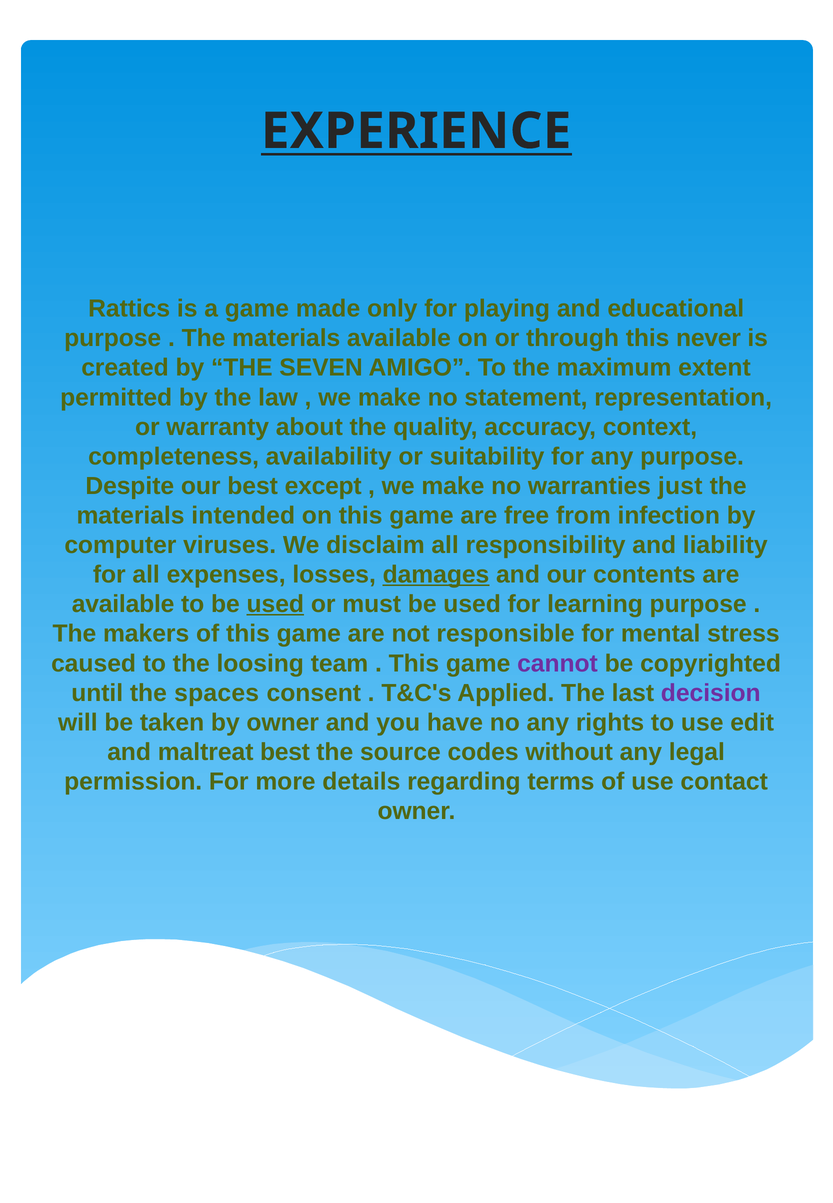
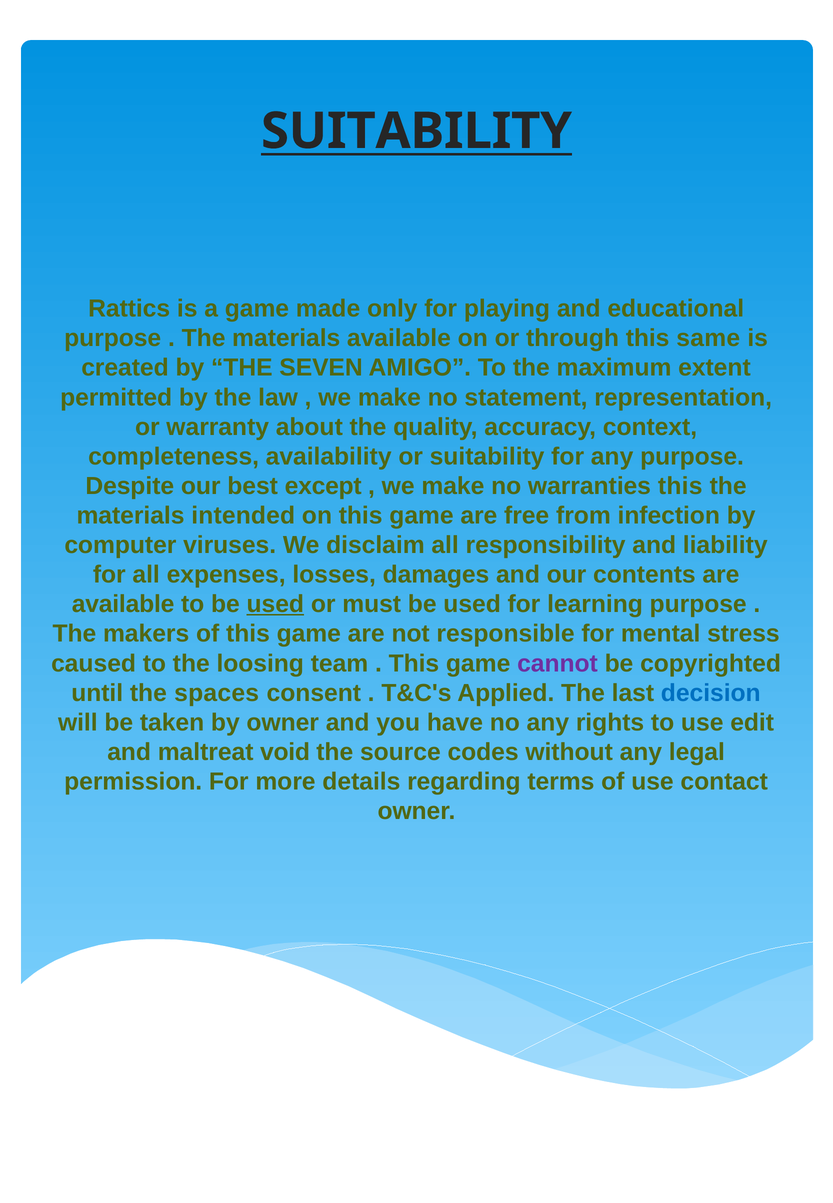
EXPERIENCE: EXPERIENCE -> SUITABILITY (416, 131)
never: never -> same (708, 338)
warranties just: just -> this (680, 486)
damages underline: present -> none (436, 575)
decision colour: purple -> blue (711, 693)
maltreat best: best -> void (285, 752)
